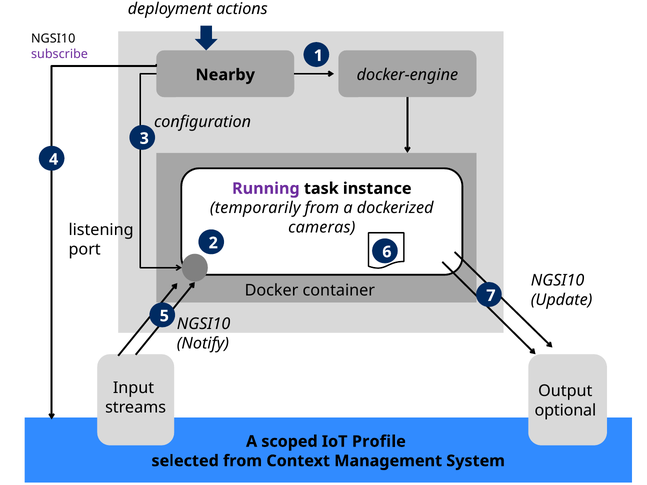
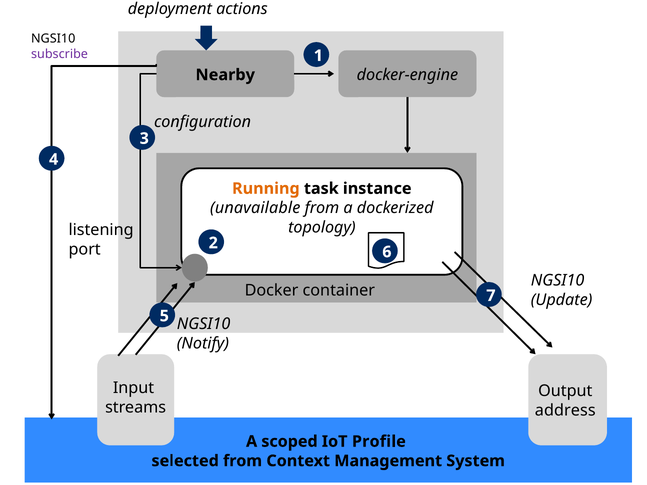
Running colour: purple -> orange (266, 189)
temporarily: temporarily -> unavailable (255, 208)
cameras: cameras -> topology (322, 227)
optional: optional -> address (565, 410)
